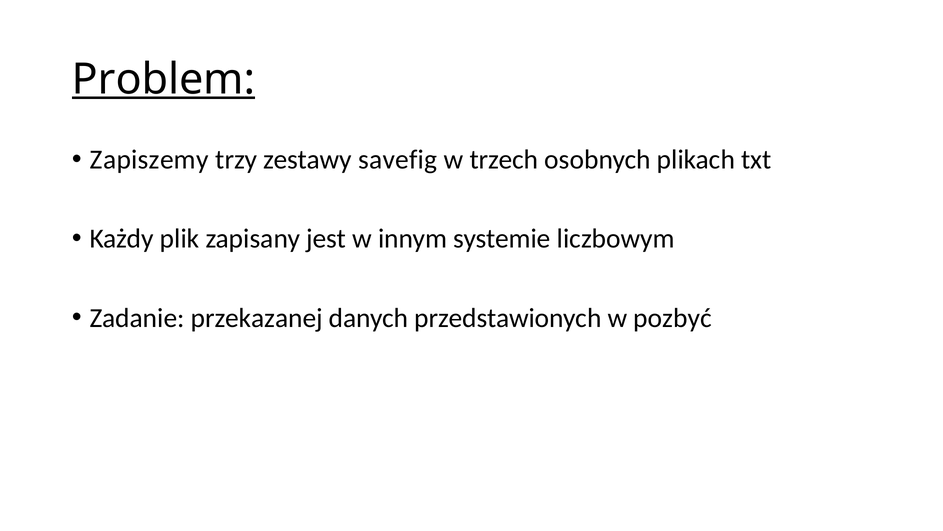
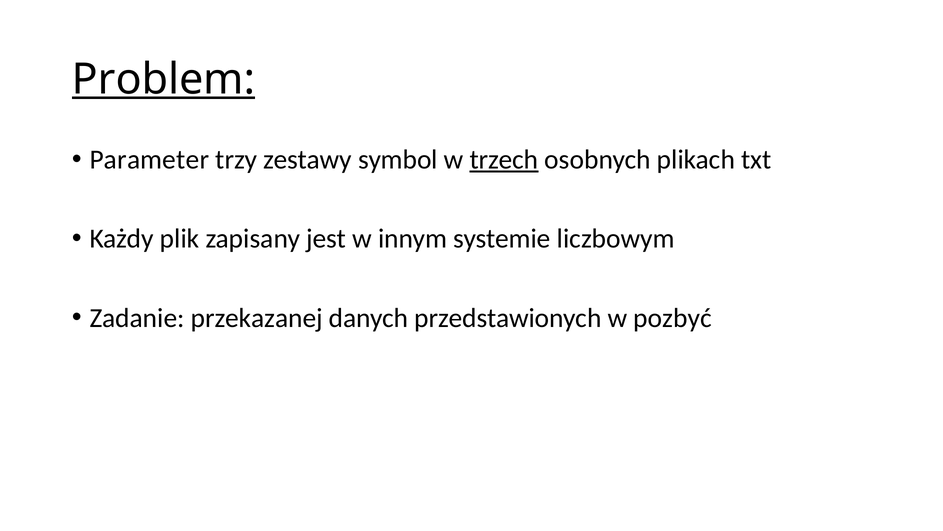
Zapiszemy: Zapiszemy -> Parameter (149, 159)
savefig: savefig -> symbol (398, 159)
trzech underline: none -> present (504, 159)
